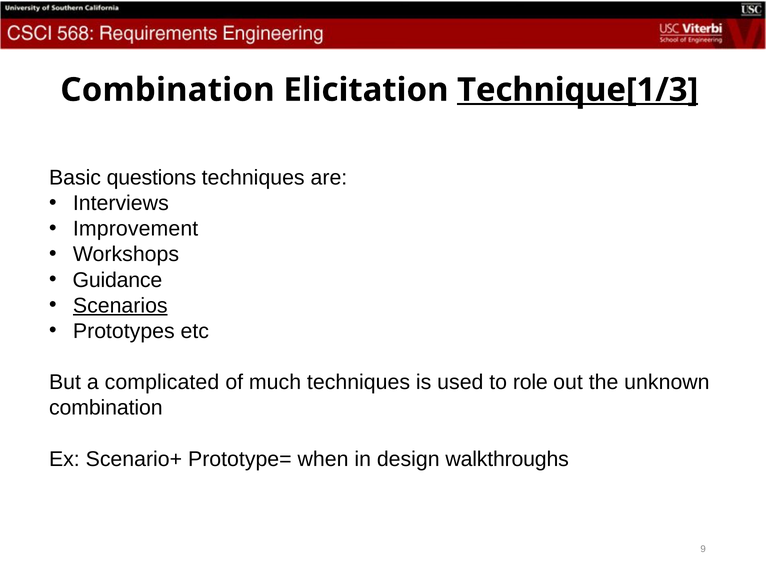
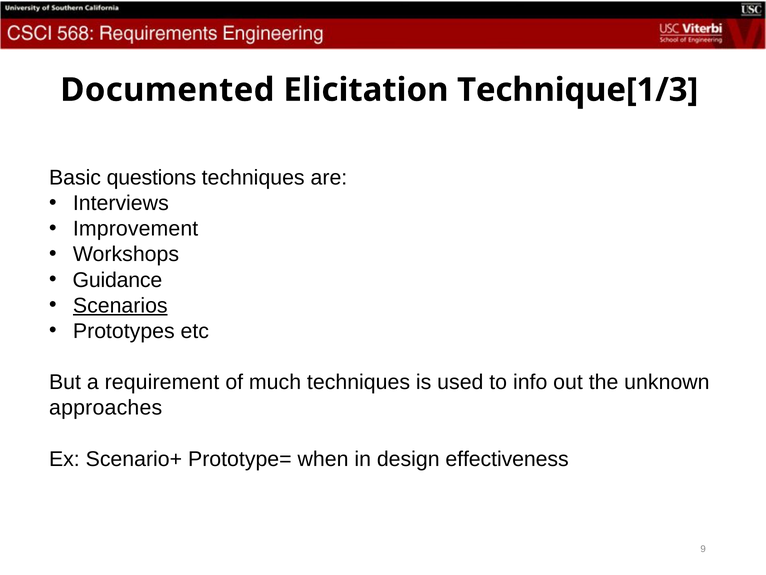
Combination: Combination -> Documented (167, 90)
Technique[1/3 underline: present -> none (578, 90)
complicated: complicated -> requirement (162, 382)
role: role -> info (530, 382)
combination: combination -> approaches (106, 407)
walkthroughs: walkthroughs -> effectiveness (507, 459)
